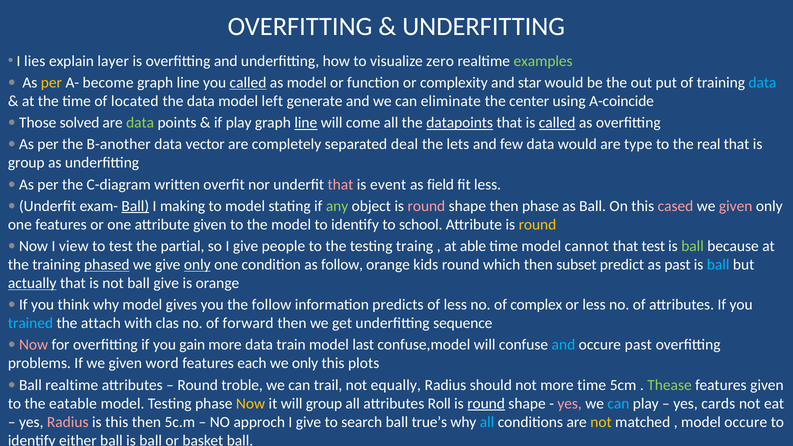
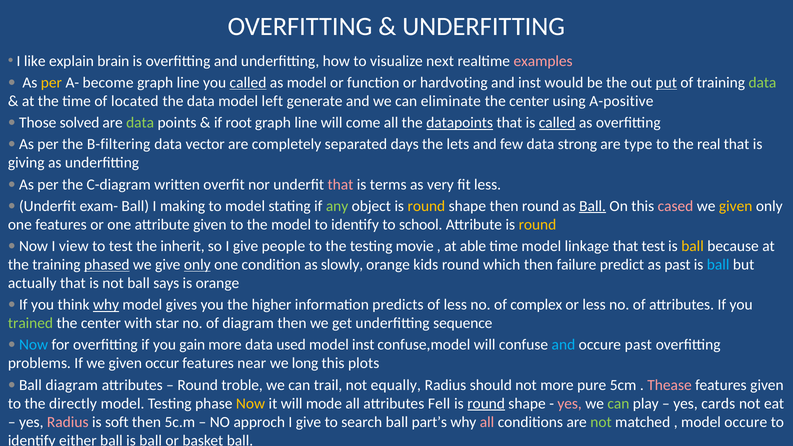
lies: lies -> like (35, 61)
layer: layer -> brain (113, 61)
zero: zero -> next (440, 61)
examples colour: light green -> pink (543, 61)
complexity: complexity -> hardvoting (454, 83)
and star: star -> inst (530, 83)
put underline: none -> present (666, 83)
data colour: light blue -> light green (762, 83)
A-coincide: A-coincide -> A-positive (621, 101)
if play: play -> root (239, 123)
line underline: present -> none (306, 123)
B-another: B-another -> B-filtering (119, 144)
deal: deal -> days (405, 144)
data would: would -> strong (577, 144)
group: group -> giving (26, 163)
event: event -> terms (388, 184)
field: field -> very (440, 184)
Ball underline: present -> none (135, 206)
round colour: pink -> yellow (426, 206)
then phase: phase -> round (541, 206)
Ball underline: none -> present (593, 206)
given colour: pink -> yellow (736, 206)
partial: partial -> inherit (183, 246)
traing: traing -> movie (415, 246)
cannot: cannot -> linkage (587, 246)
ball colour: light green -> yellow (693, 246)
as follow: follow -> slowly (342, 265)
subset: subset -> failure (576, 265)
actually underline: present -> none (32, 283)
ball give: give -> says (166, 283)
why underline: none -> present (106, 305)
the follow: follow -> higher (272, 305)
trained colour: light blue -> light green (30, 323)
attach: attach -> center (101, 323)
clas: clas -> star (167, 323)
of forward: forward -> diagram (248, 323)
Now colour: pink -> light blue (34, 345)
train: train -> used (291, 345)
model last: last -> inst (363, 345)
word: word -> occur (162, 363)
each: each -> near (252, 363)
we only: only -> long (305, 363)
Ball realtime: realtime -> diagram (72, 385)
more time: time -> pure (592, 385)
Thease colour: light green -> pink (669, 385)
eatable: eatable -> directly (73, 404)
will group: group -> mode (324, 404)
Roll: Roll -> Fell (439, 404)
can colour: light blue -> light green (618, 404)
is this: this -> soft (117, 422)
true’s: true’s -> part’s (429, 422)
all colour: light blue -> pink (487, 422)
not colour: yellow -> light green (601, 422)
